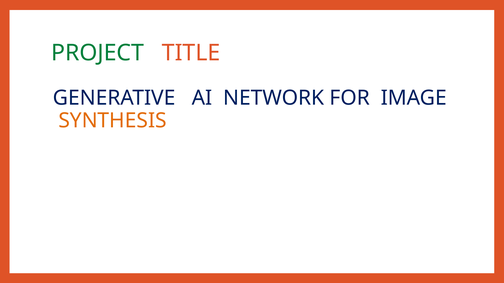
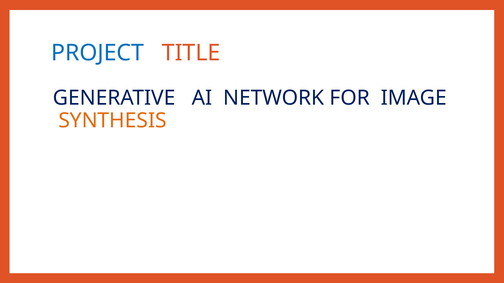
PROJECT colour: green -> blue (98, 53)
